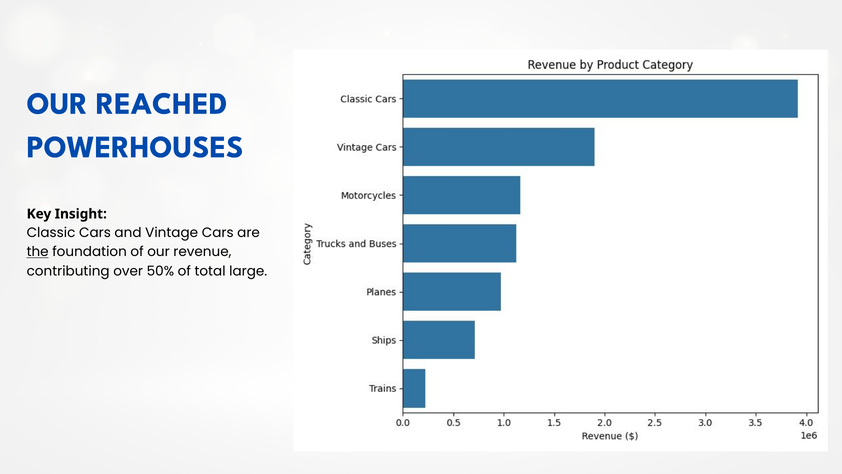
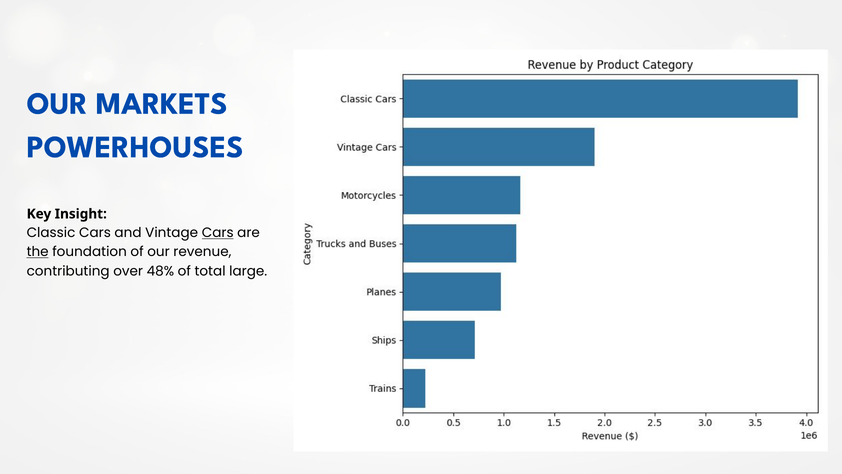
REACHED: REACHED -> MARKETS (162, 103)
Cars underline: none -> present (218, 233)
50%: 50% -> 48% (160, 271)
